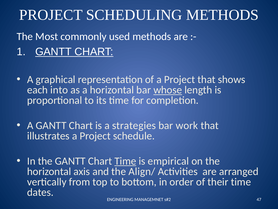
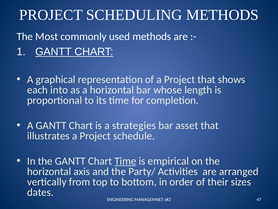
whose underline: present -> none (168, 90)
work: work -> asset (187, 125)
Align/: Align/ -> Party/ (142, 171)
their time: time -> sizes (241, 181)
